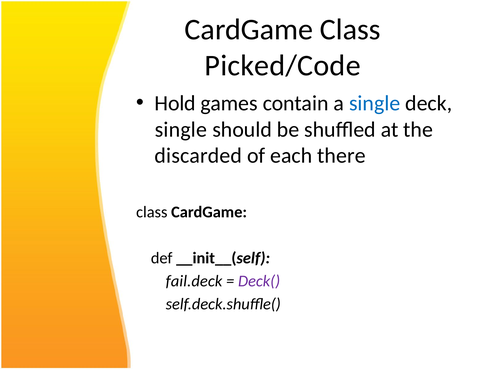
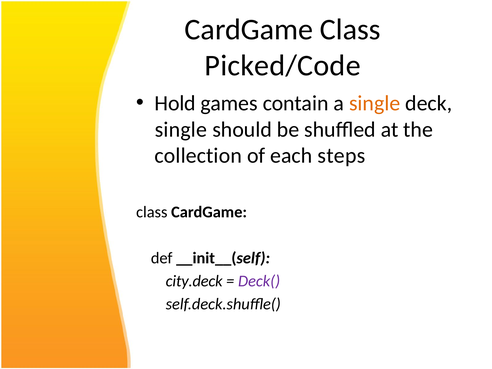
single colour: blue -> orange (375, 103)
discarded: discarded -> collection (198, 156)
there: there -> steps (341, 156)
fail.deck: fail.deck -> city.deck (194, 281)
